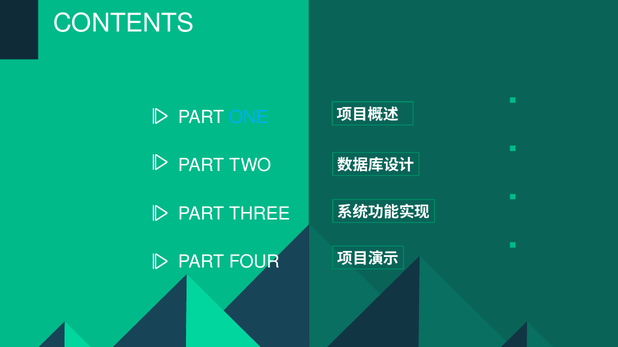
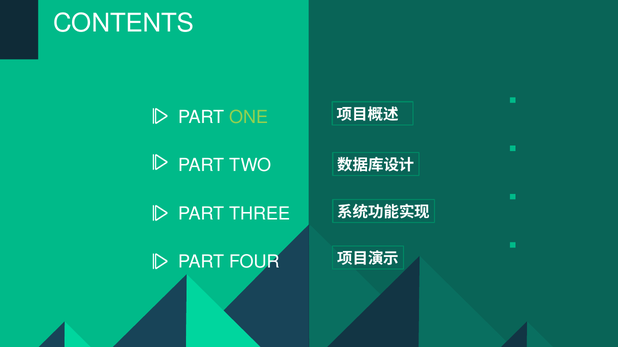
ONE colour: light blue -> light green (249, 117)
